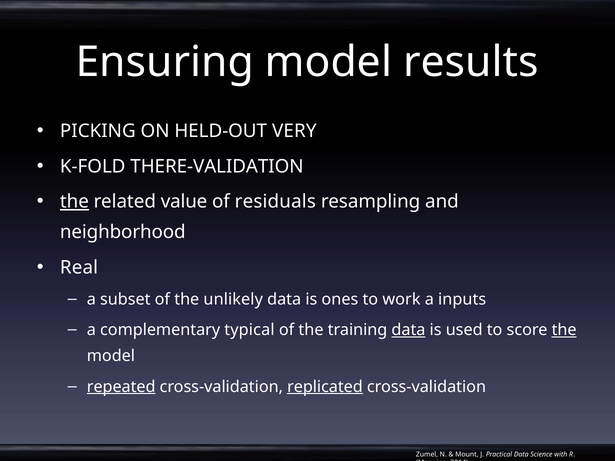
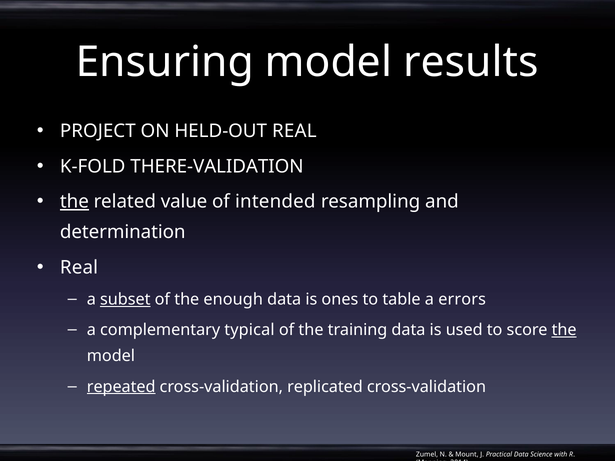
PICKING: PICKING -> PROJECT (98, 131)
HELD-OUT VERY: VERY -> REAL (294, 131)
residuals: residuals -> intended (275, 202)
neighborhood: neighborhood -> determination (123, 232)
subset underline: none -> present (125, 299)
unlikely: unlikely -> enough (233, 299)
work: work -> table (402, 299)
inputs: inputs -> errors (462, 299)
data underline: present -> none (408, 330)
replicated underline: present -> none (325, 387)
